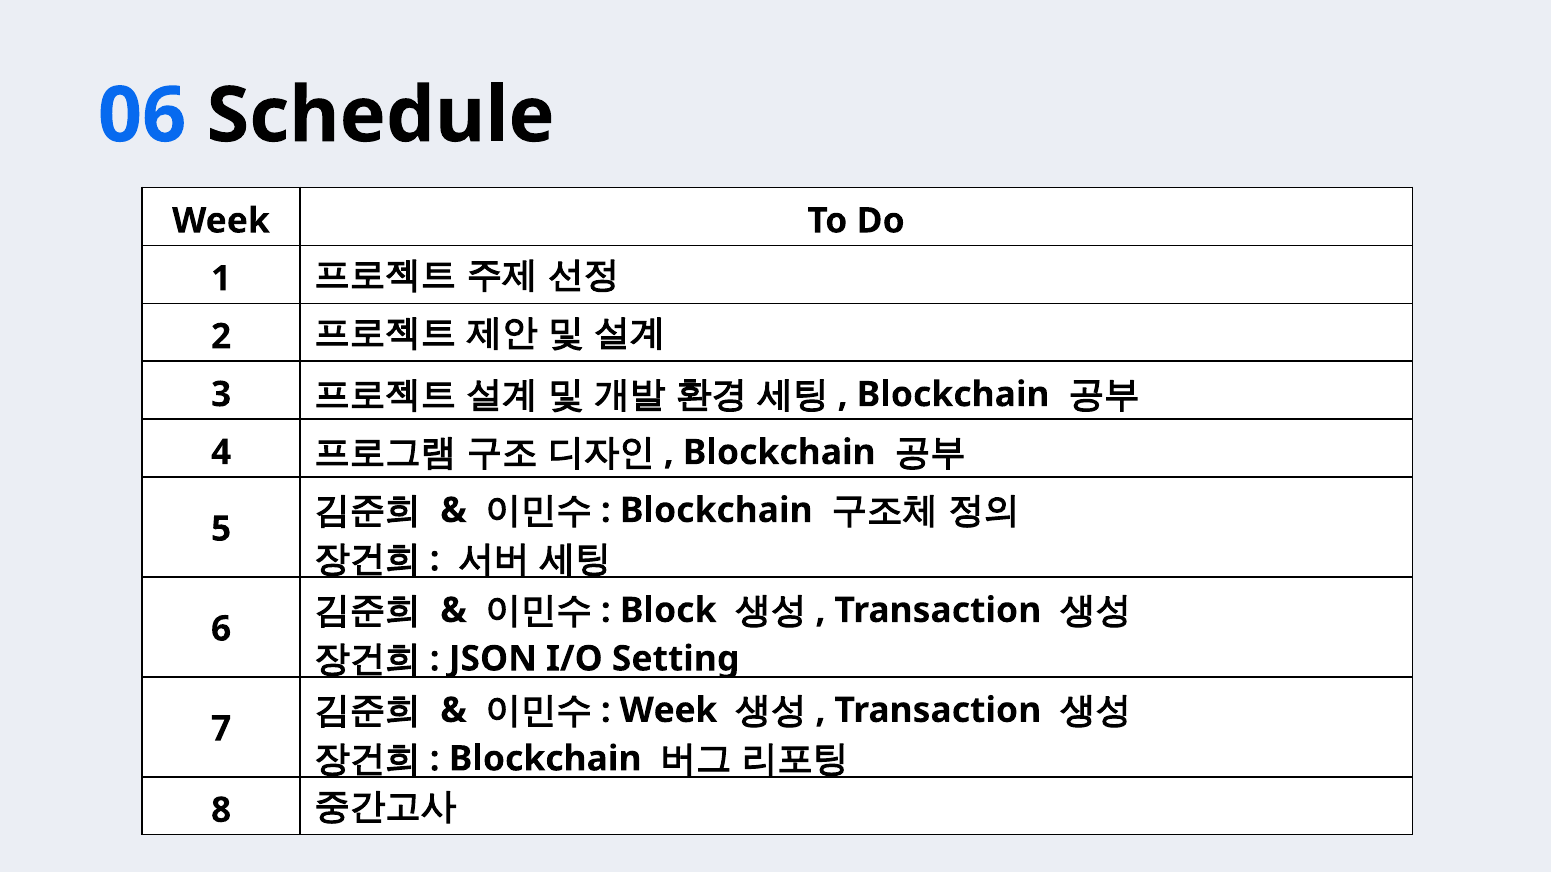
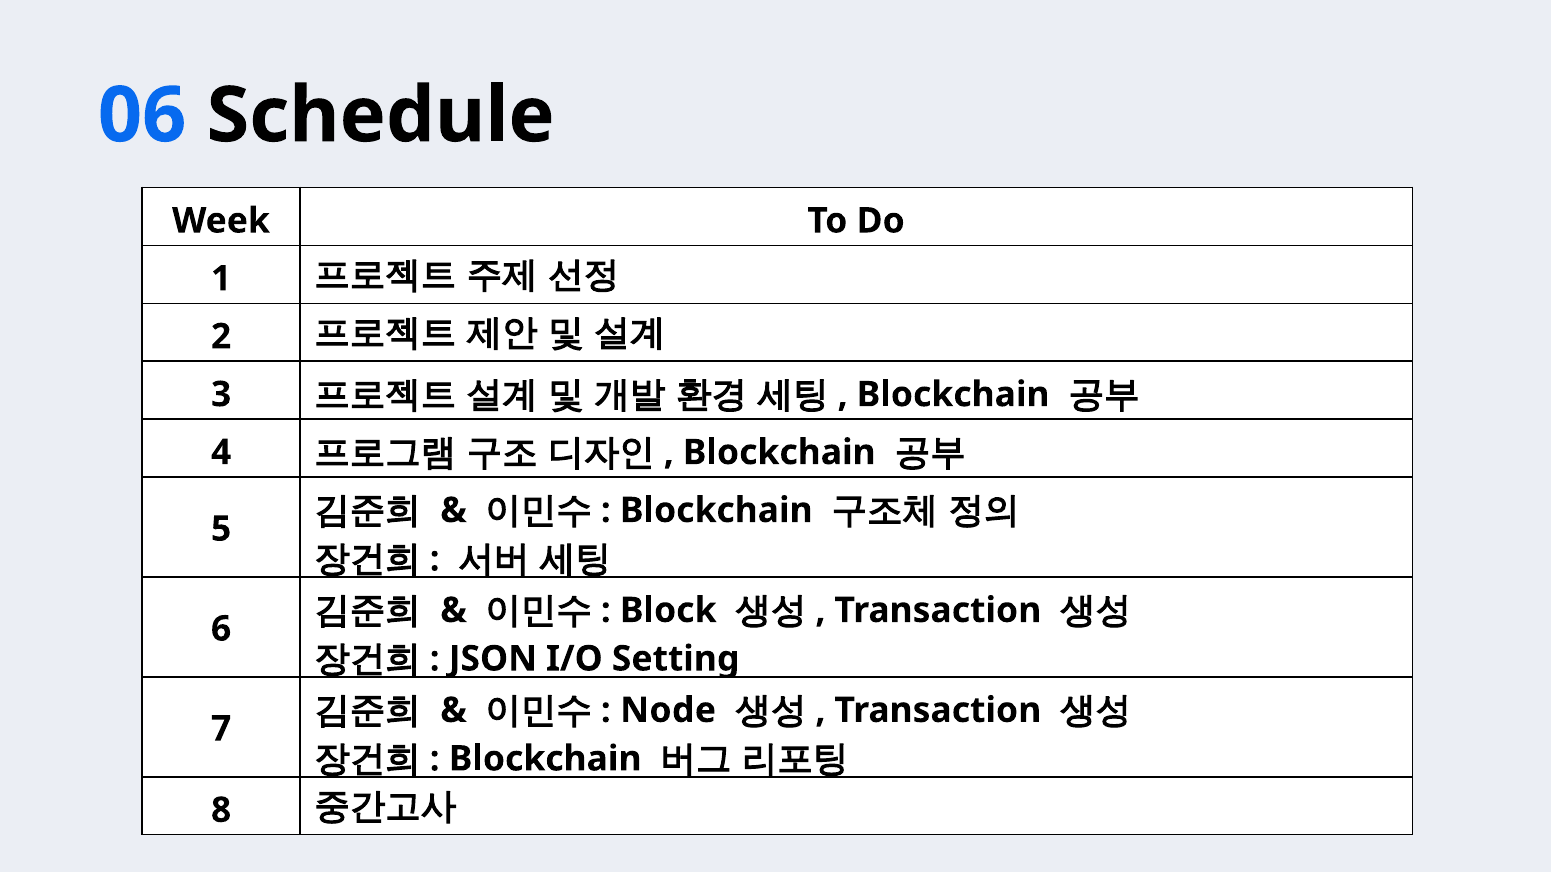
Week: Week -> Node (668, 711)
